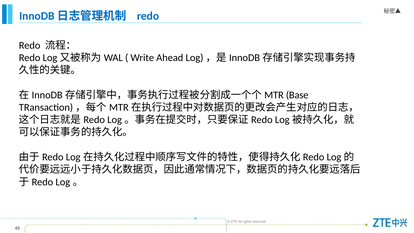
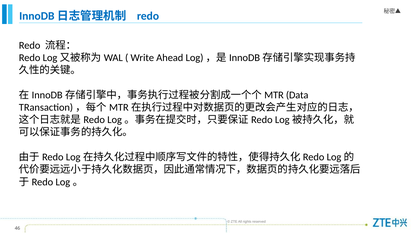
Base: Base -> Data (297, 95)
